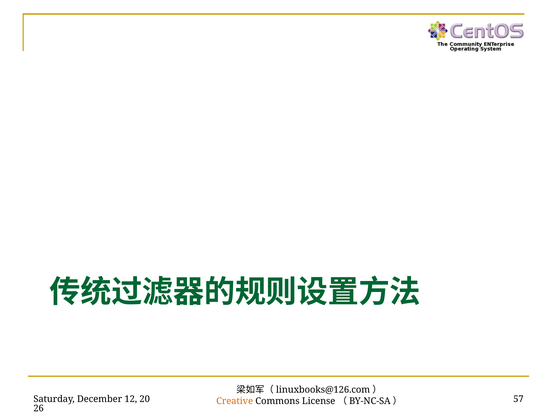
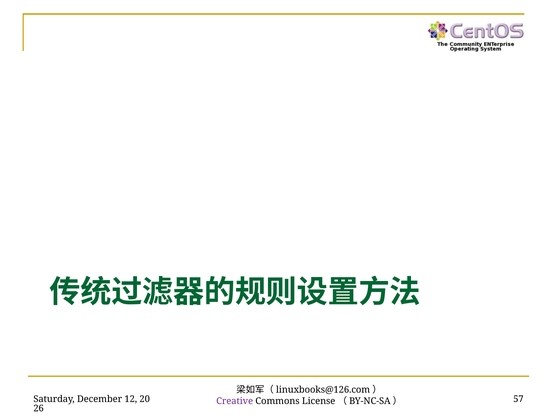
Creative colour: orange -> purple (235, 401)
